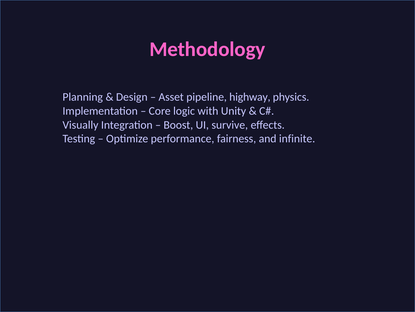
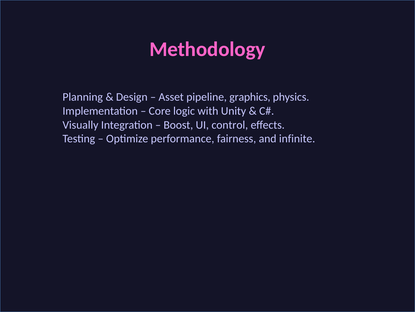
highway: highway -> graphics (250, 97)
survive: survive -> control (230, 125)
